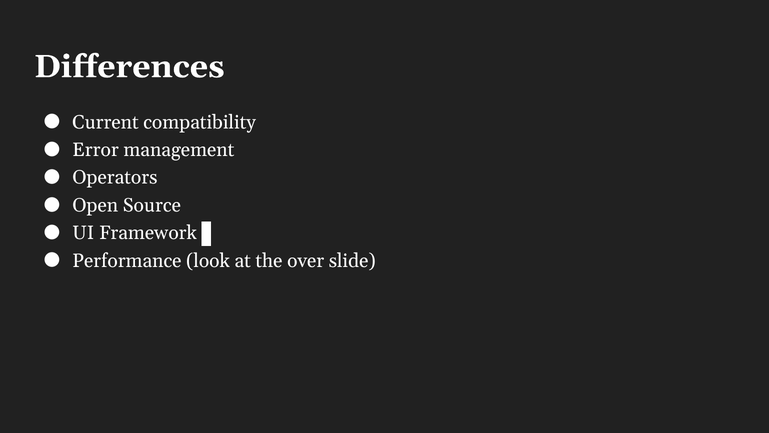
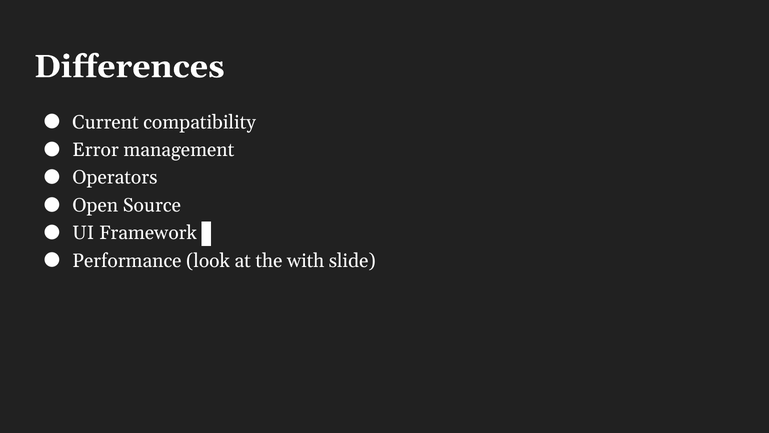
over: over -> with (306, 260)
